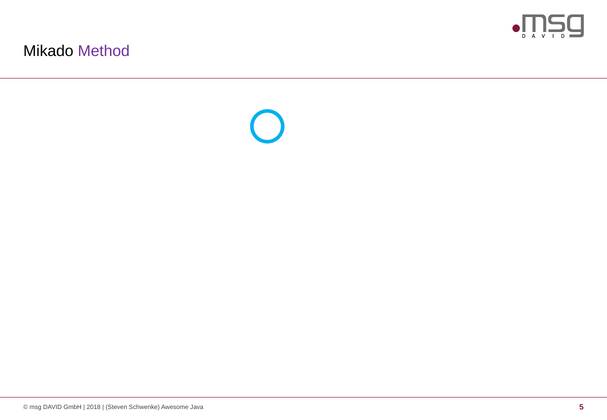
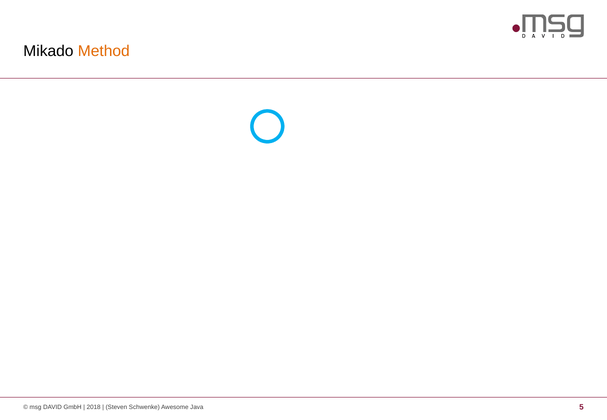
Method colour: purple -> orange (104, 51)
